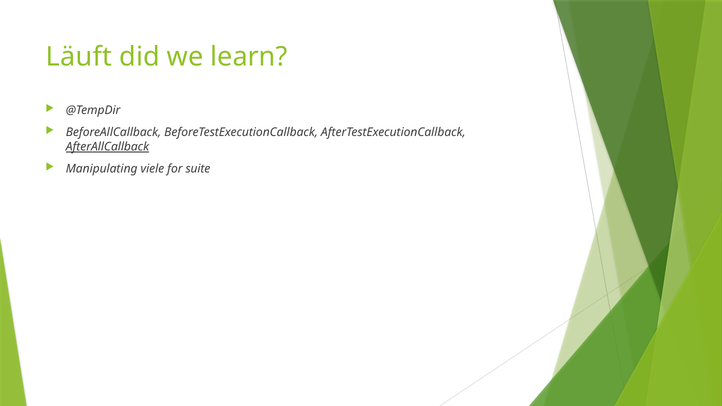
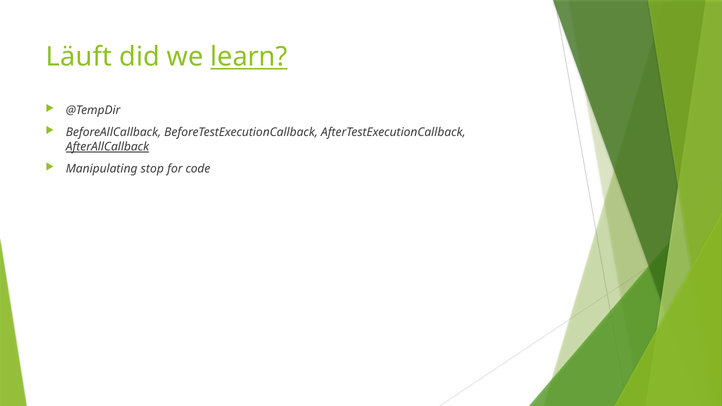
learn underline: none -> present (249, 57)
viele: viele -> stop (152, 169)
suite: suite -> code (198, 169)
